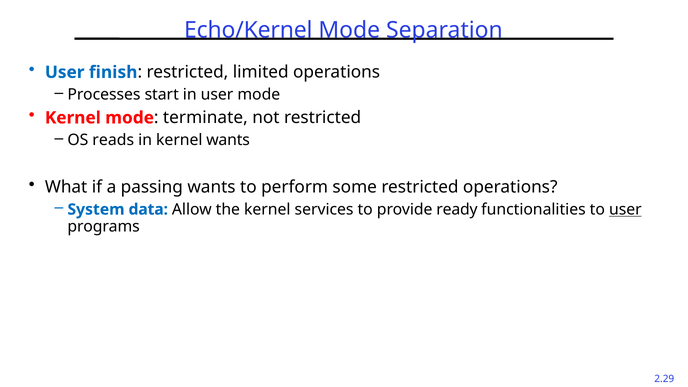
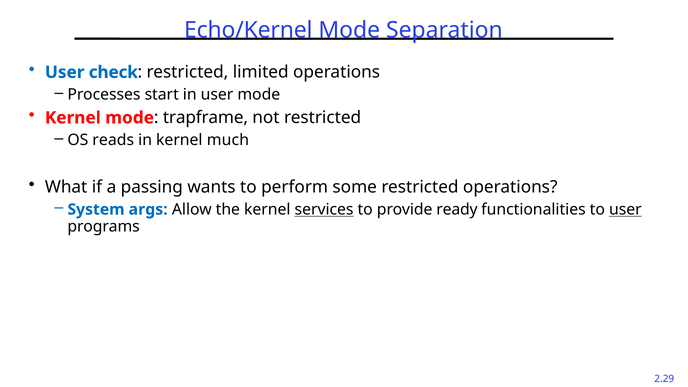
finish: finish -> check (113, 72)
terminate: terminate -> trapframe (205, 118)
kernel wants: wants -> much (228, 140)
data: data -> args (148, 209)
services underline: none -> present (324, 209)
